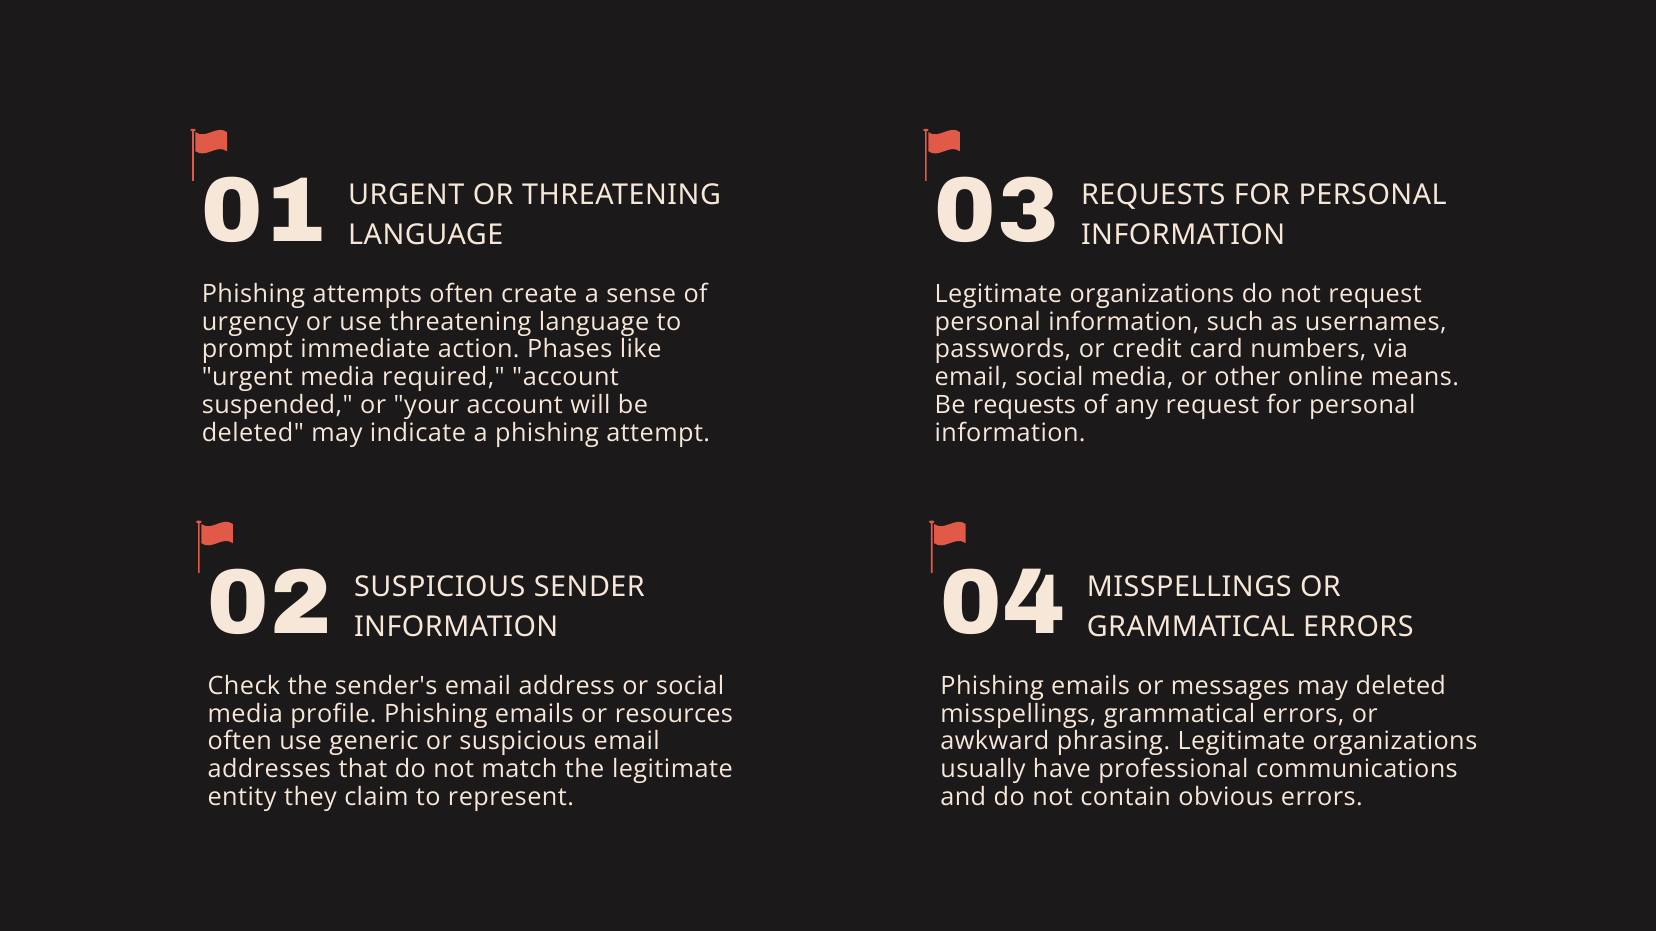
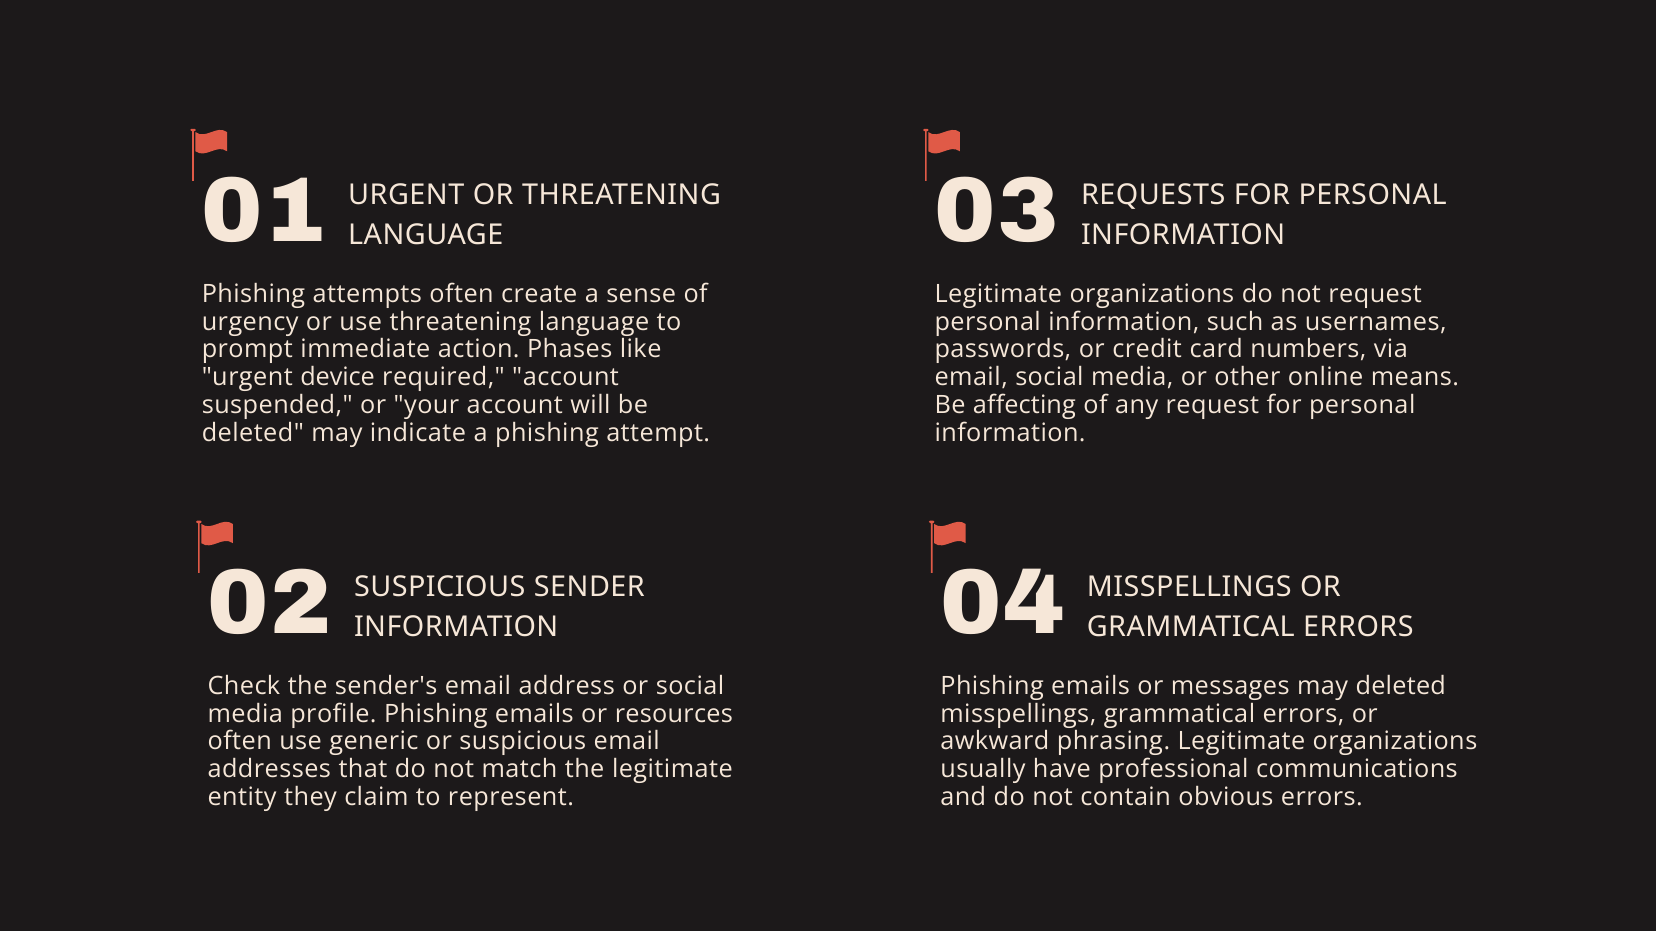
urgent media: media -> device (338, 378)
Be requests: requests -> affecting (1024, 405)
